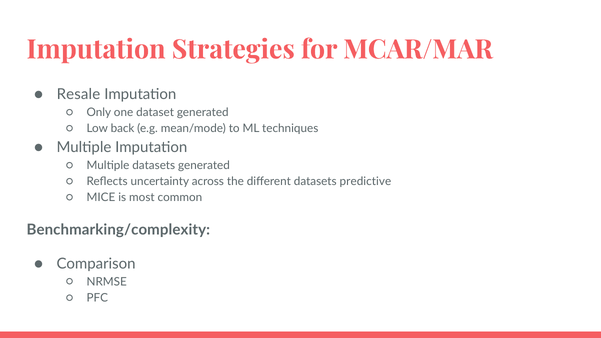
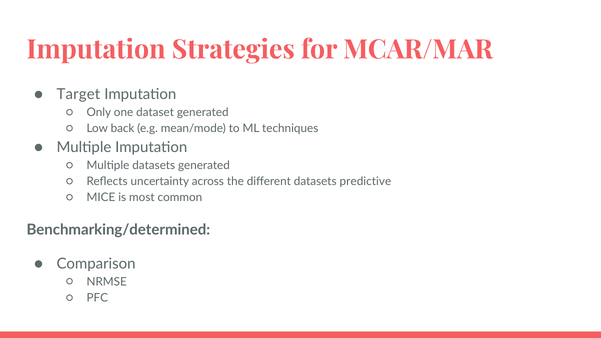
Resale: Resale -> Target (78, 95)
Benchmarking/complexity: Benchmarking/complexity -> Benchmarking/determined (118, 230)
